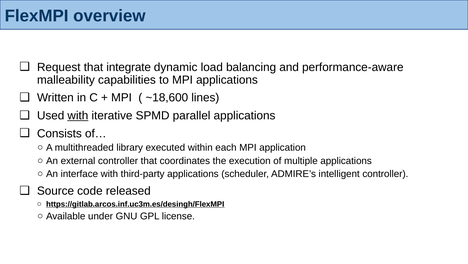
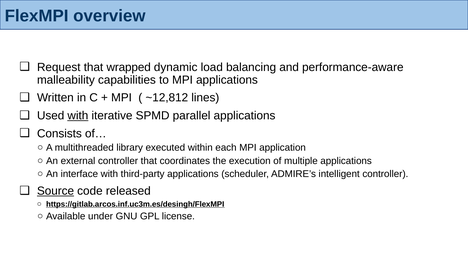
integrate: integrate -> wrapped (129, 67)
~18,600: ~18,600 -> ~12,812 (167, 97)
Source underline: none -> present (56, 190)
